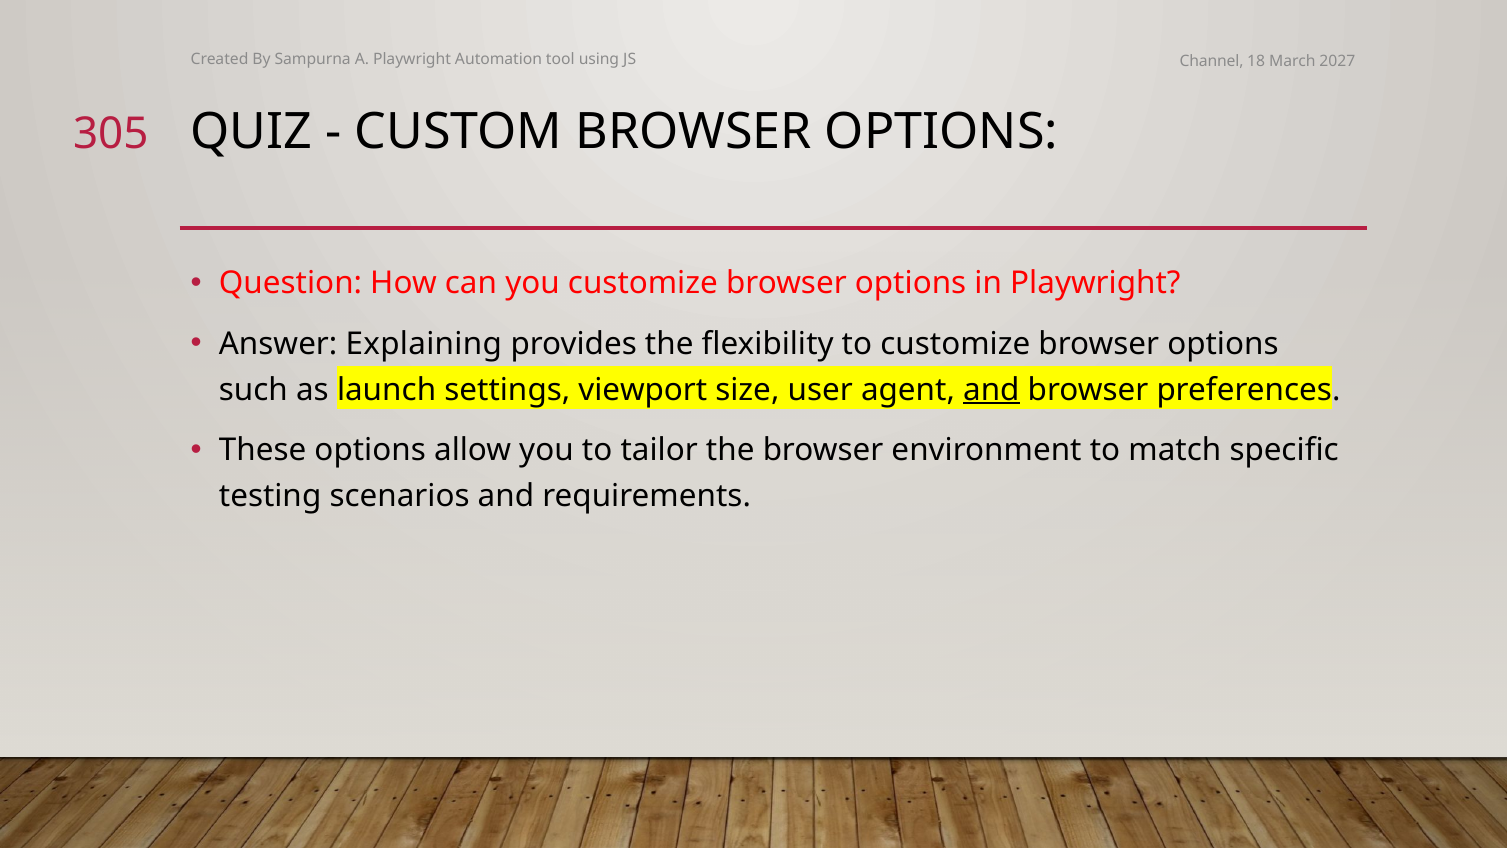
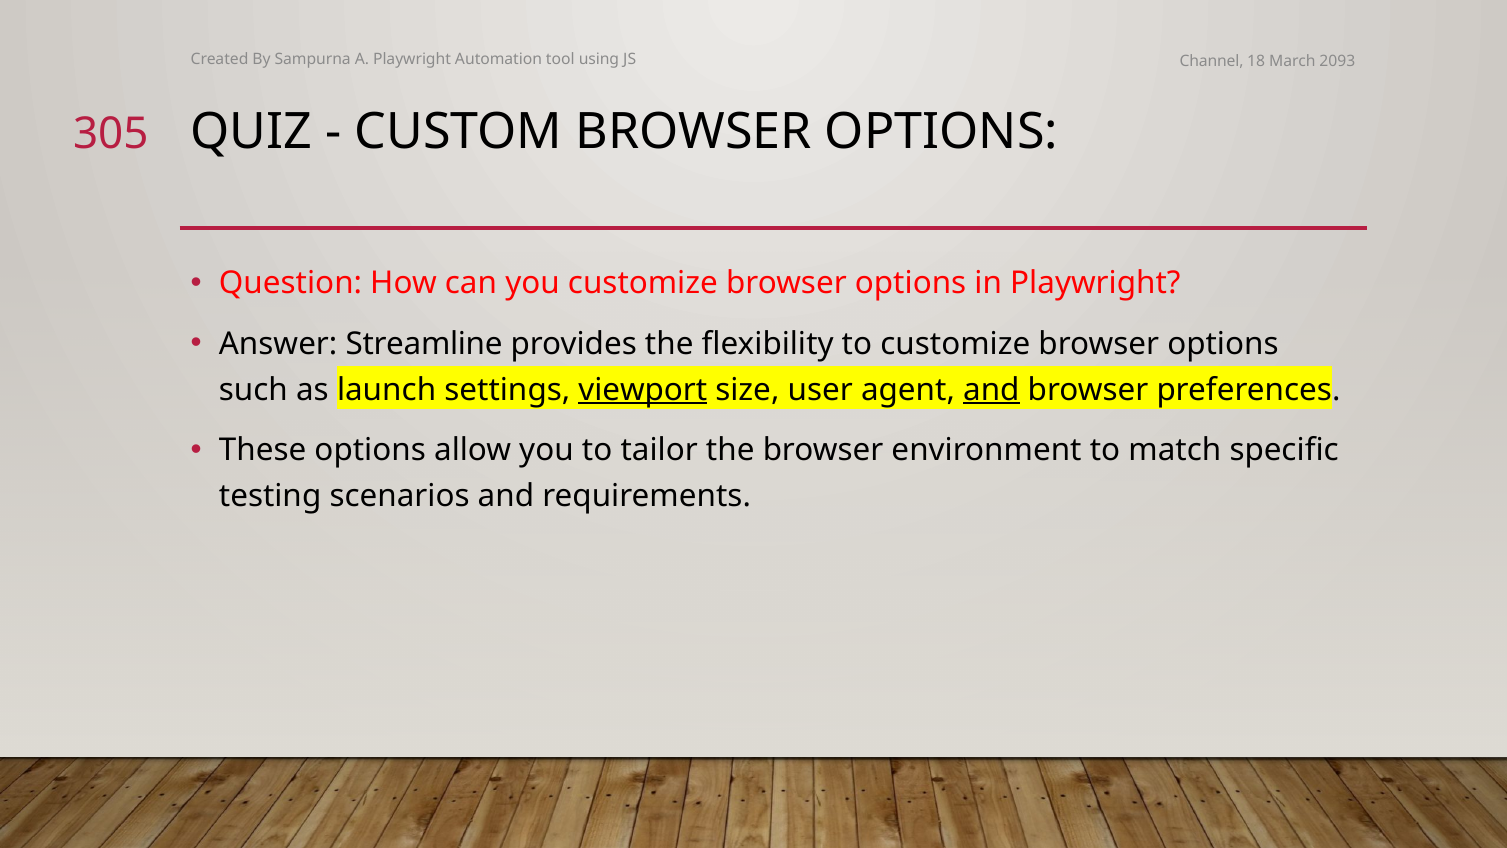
2027: 2027 -> 2093 (1337, 61)
Explaining: Explaining -> Streamline (424, 344)
viewport underline: none -> present (643, 389)
